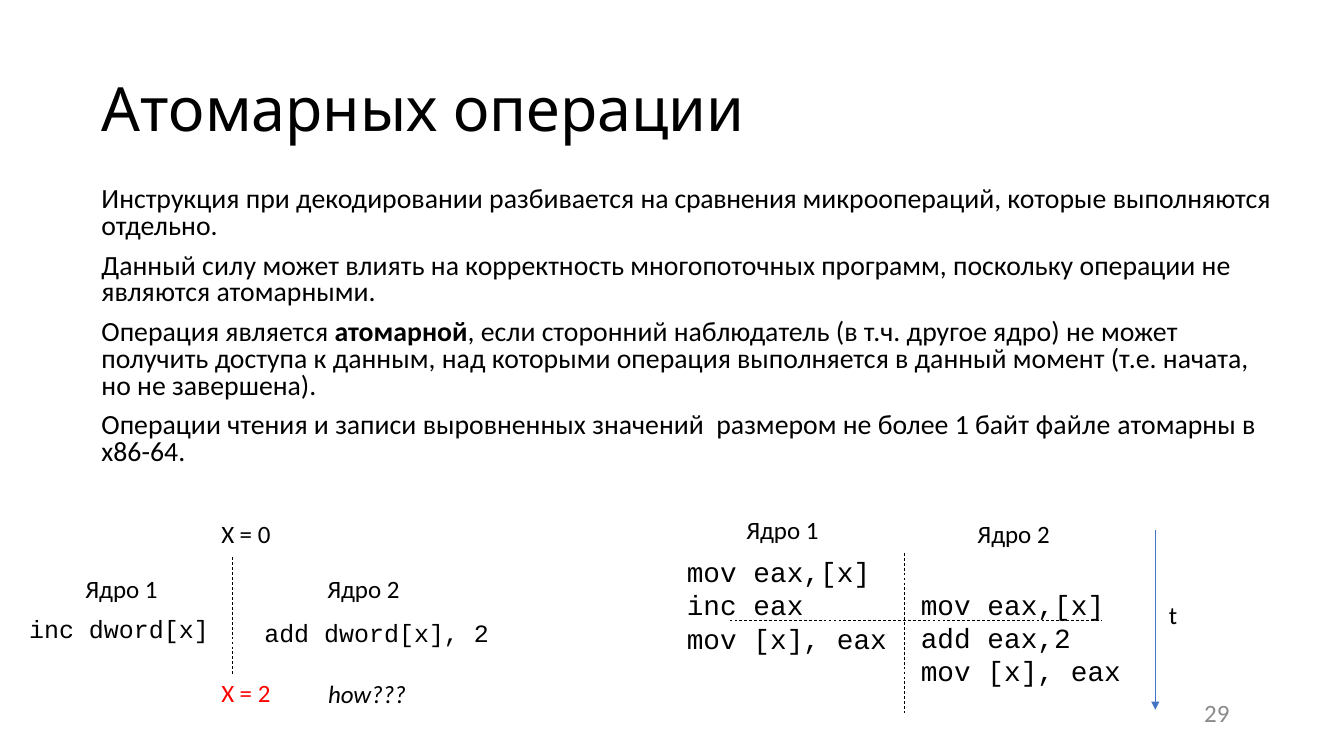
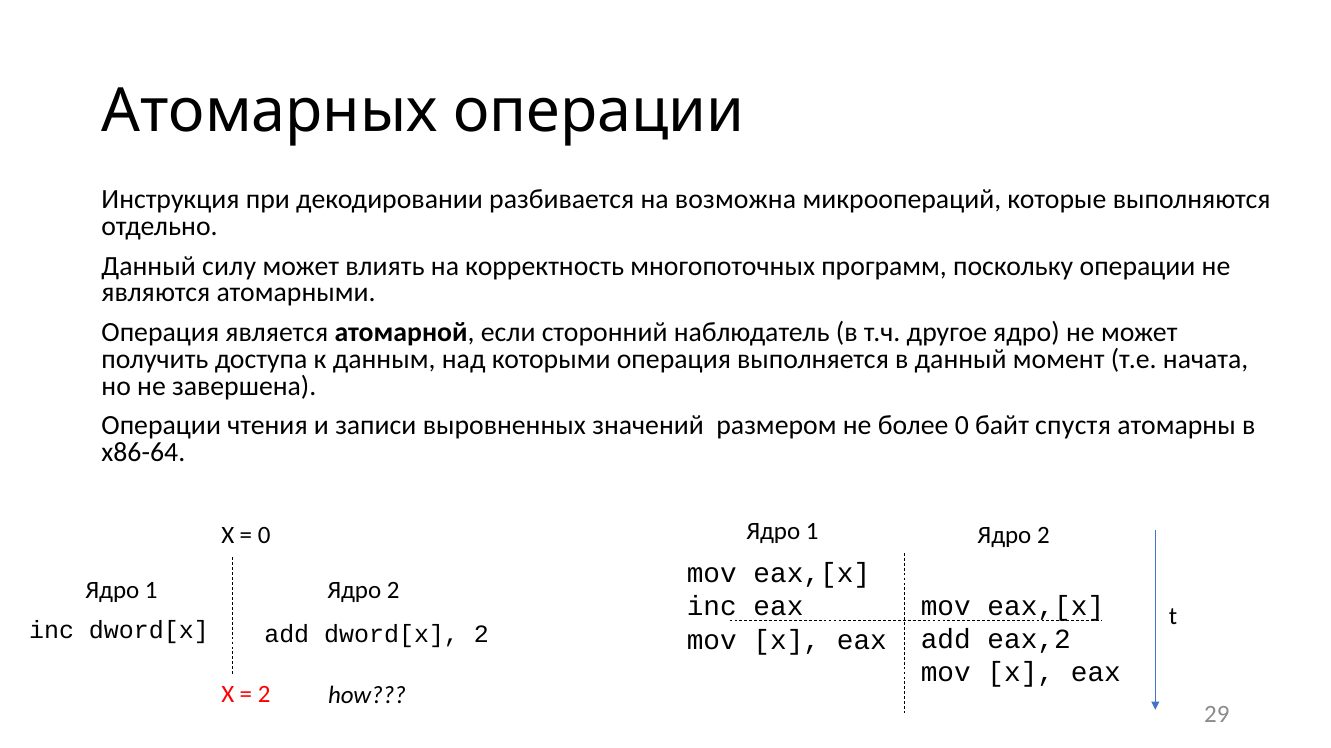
сравнения: сравнения -> возможна (736, 200)
более 1: 1 -> 0 (962, 426)
файле: файле -> спустя (1073, 426)
